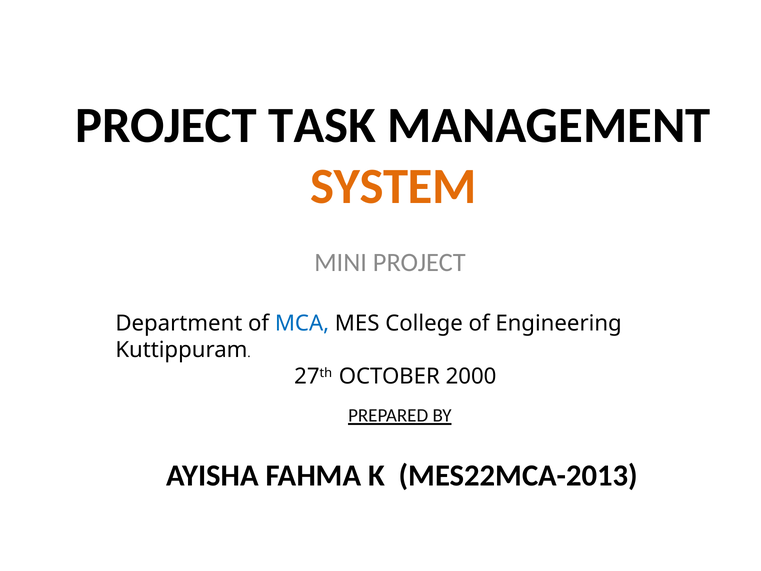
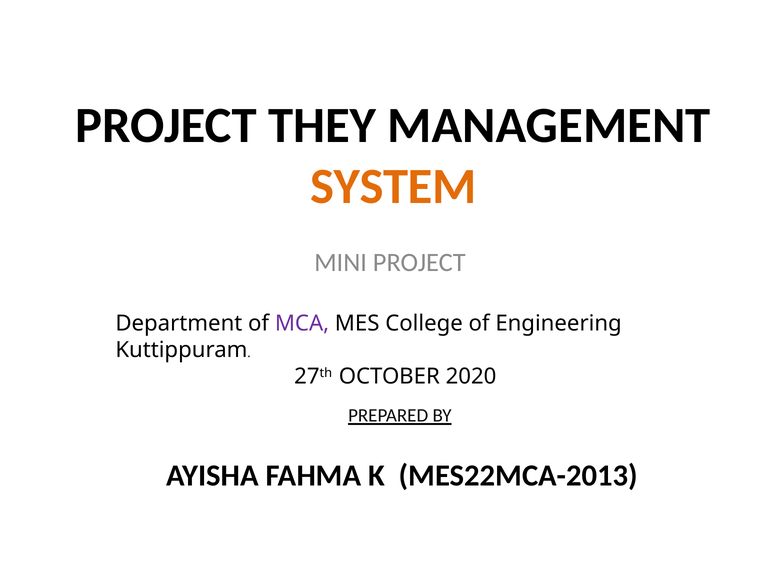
TASK: TASK -> THEY (322, 125)
MCA colour: blue -> purple (302, 323)
2000: 2000 -> 2020 (471, 376)
